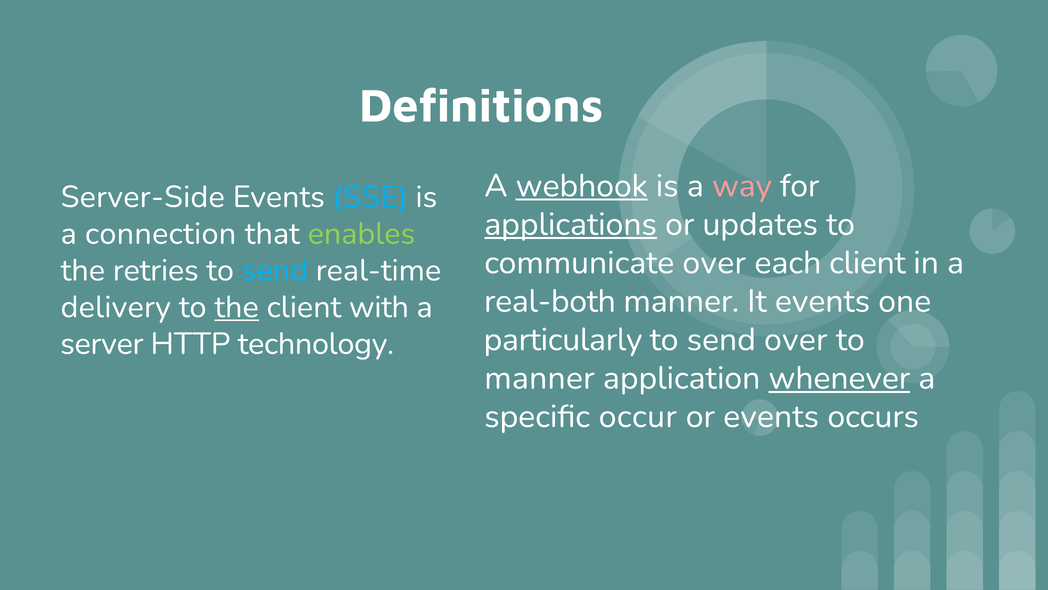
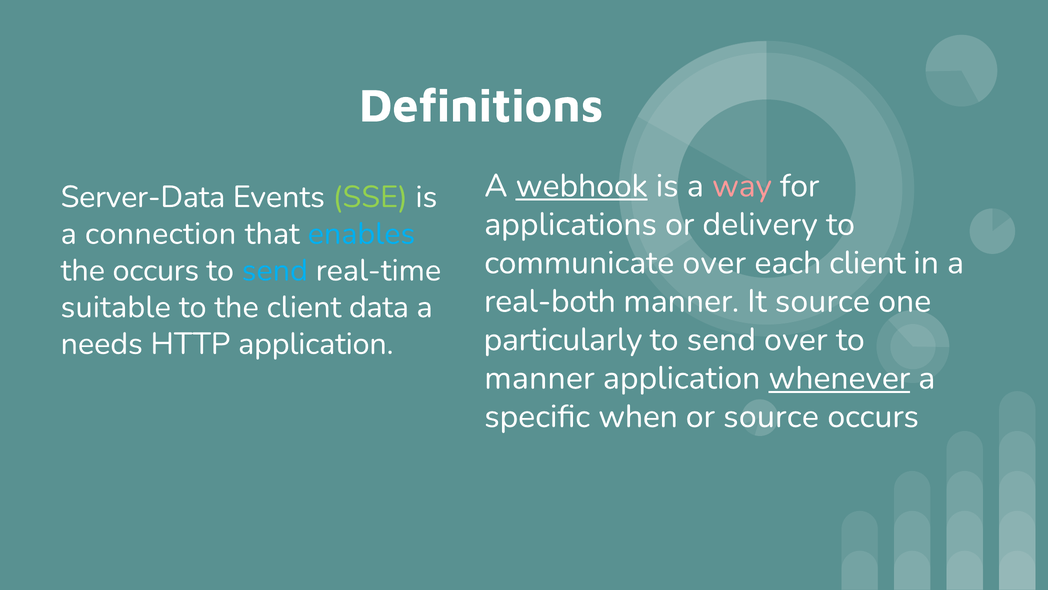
Server-Side: Server-Side -> Server-Data (143, 197)
SSE colour: light blue -> light green (370, 197)
applications underline: present -> none (571, 224)
updates: updates -> delivery (760, 224)
enables colour: light green -> light blue (361, 233)
the retries: retries -> occurs (156, 270)
It events: events -> source (822, 301)
delivery: delivery -> suitable (116, 307)
the underline: present -> none (237, 307)
with: with -> data (379, 307)
server: server -> needs (102, 344)
HTTP technology: technology -> application (316, 344)
occur: occur -> when (638, 416)
or events: events -> source (771, 416)
